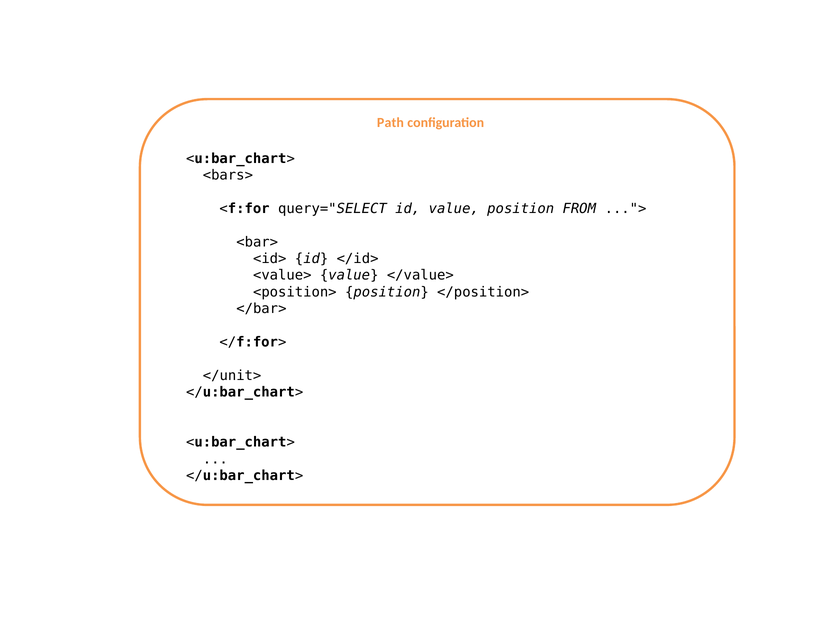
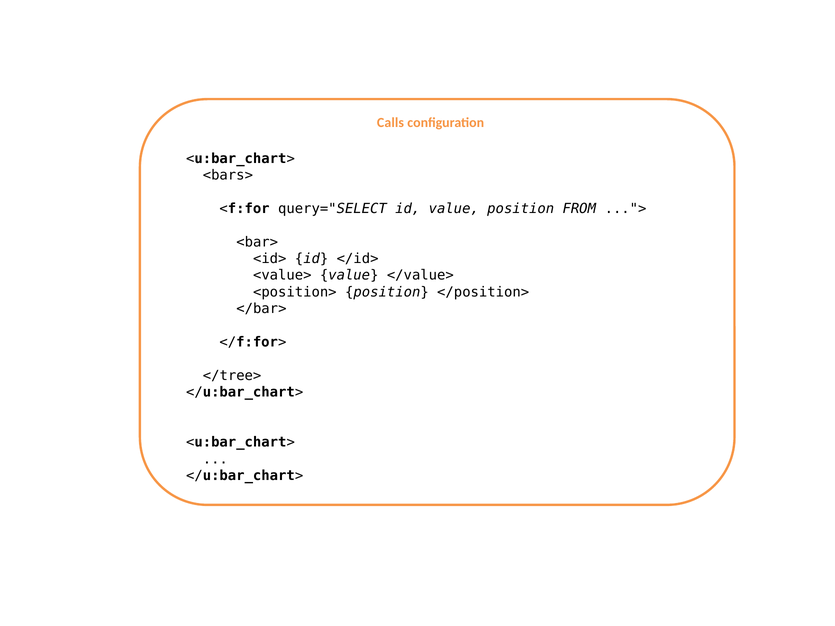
Path: Path -> Calls (390, 123)
</unit>: </unit> -> </tree> (232, 376)
